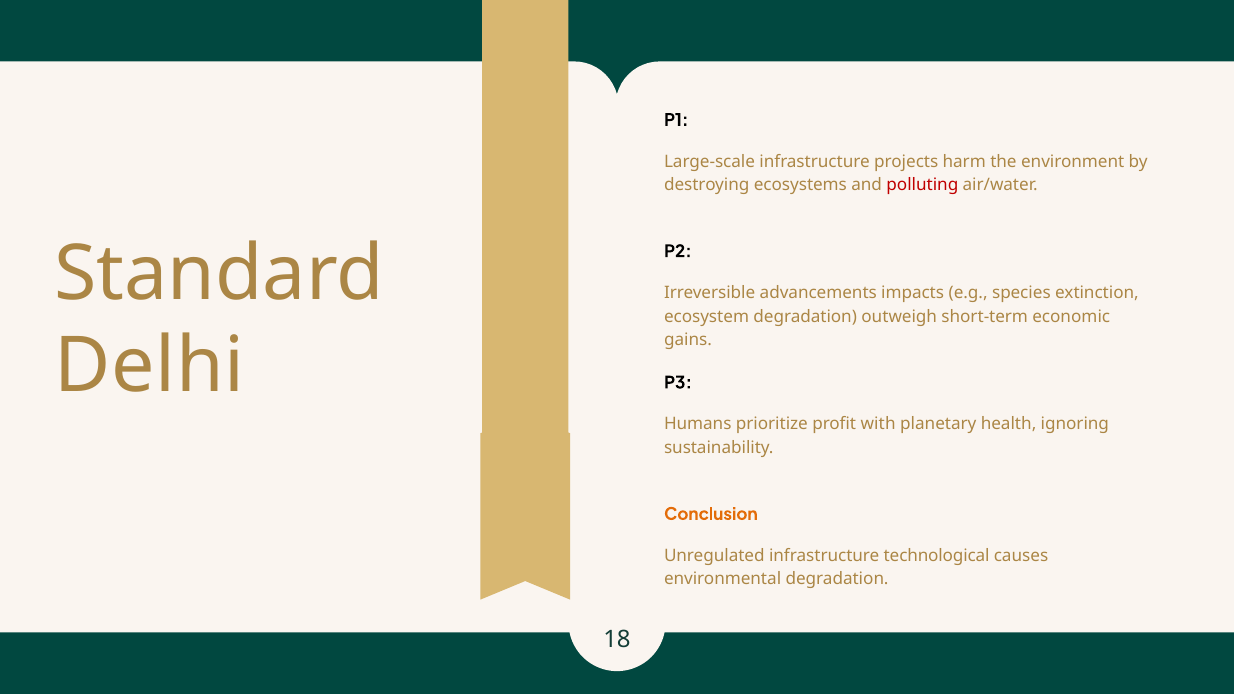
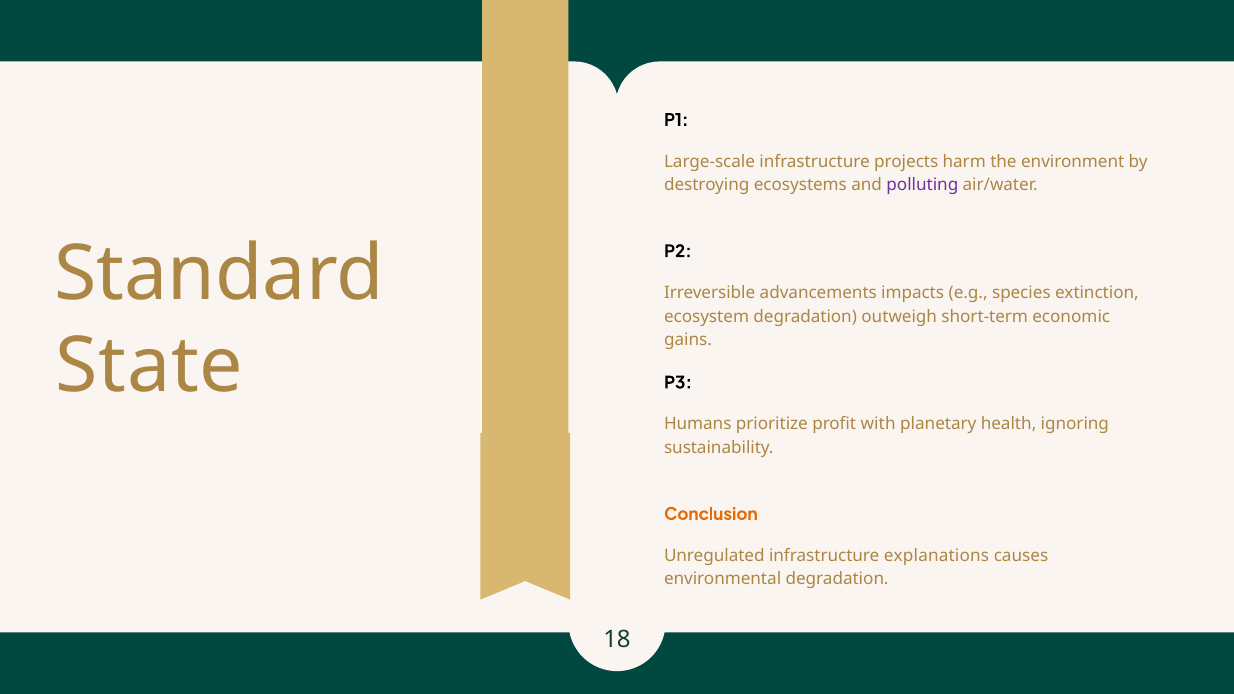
polluting colour: red -> purple (922, 185)
Delhi: Delhi -> State (149, 367)
technological: technological -> explanations (937, 556)
